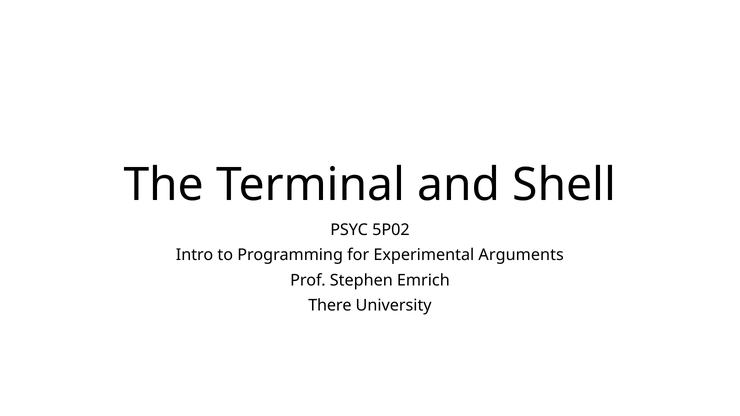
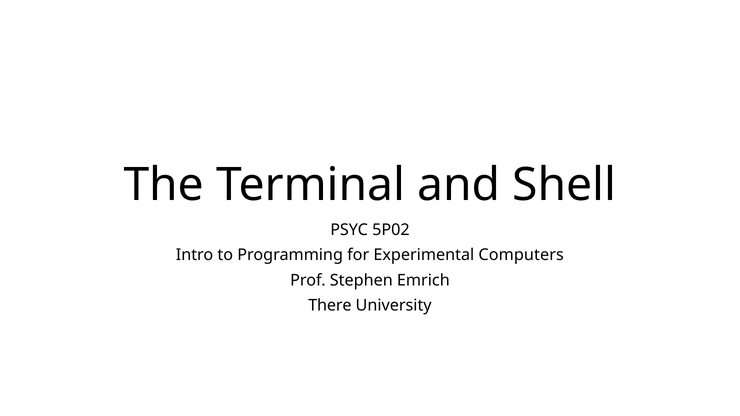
Arguments: Arguments -> Computers (521, 255)
